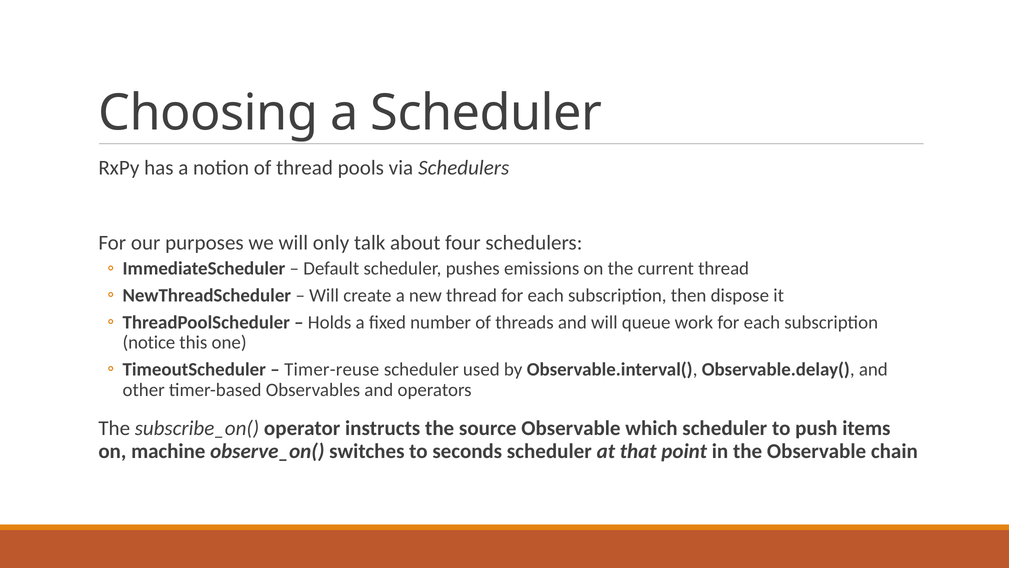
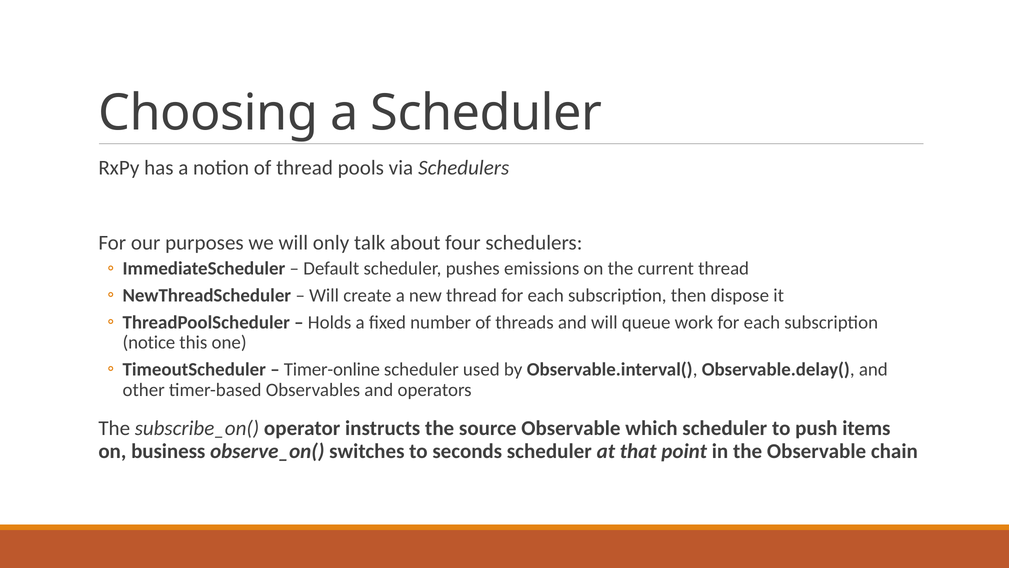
Timer-reuse: Timer-reuse -> Timer-online (332, 369)
machine: machine -> business (168, 451)
